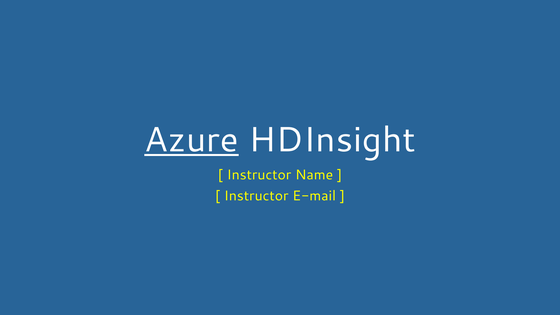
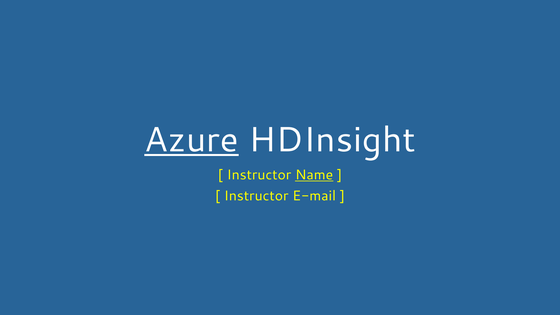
Name underline: none -> present (314, 175)
